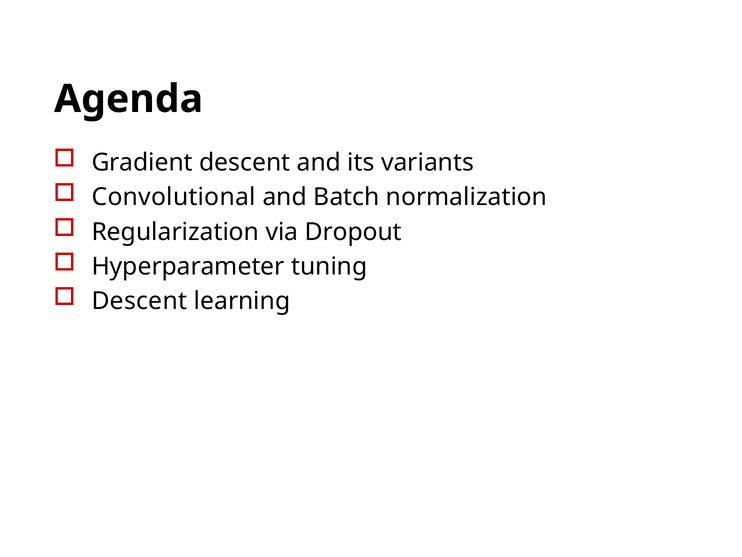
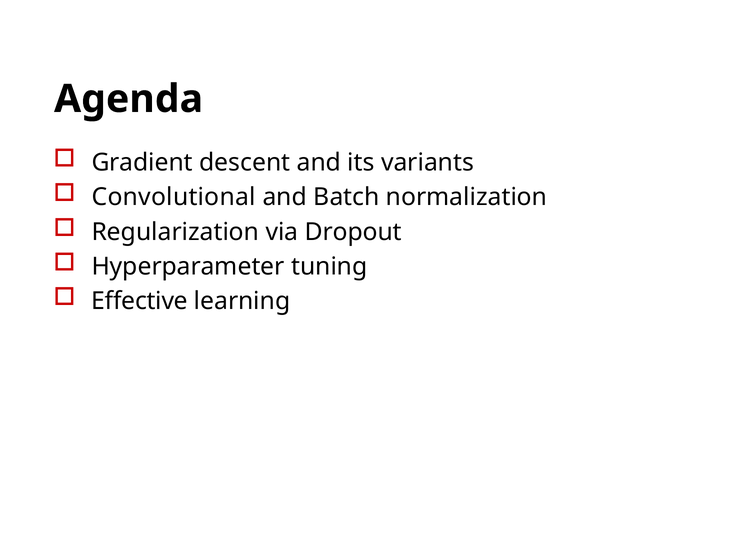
Descent: Descent -> Effective (140, 301)
